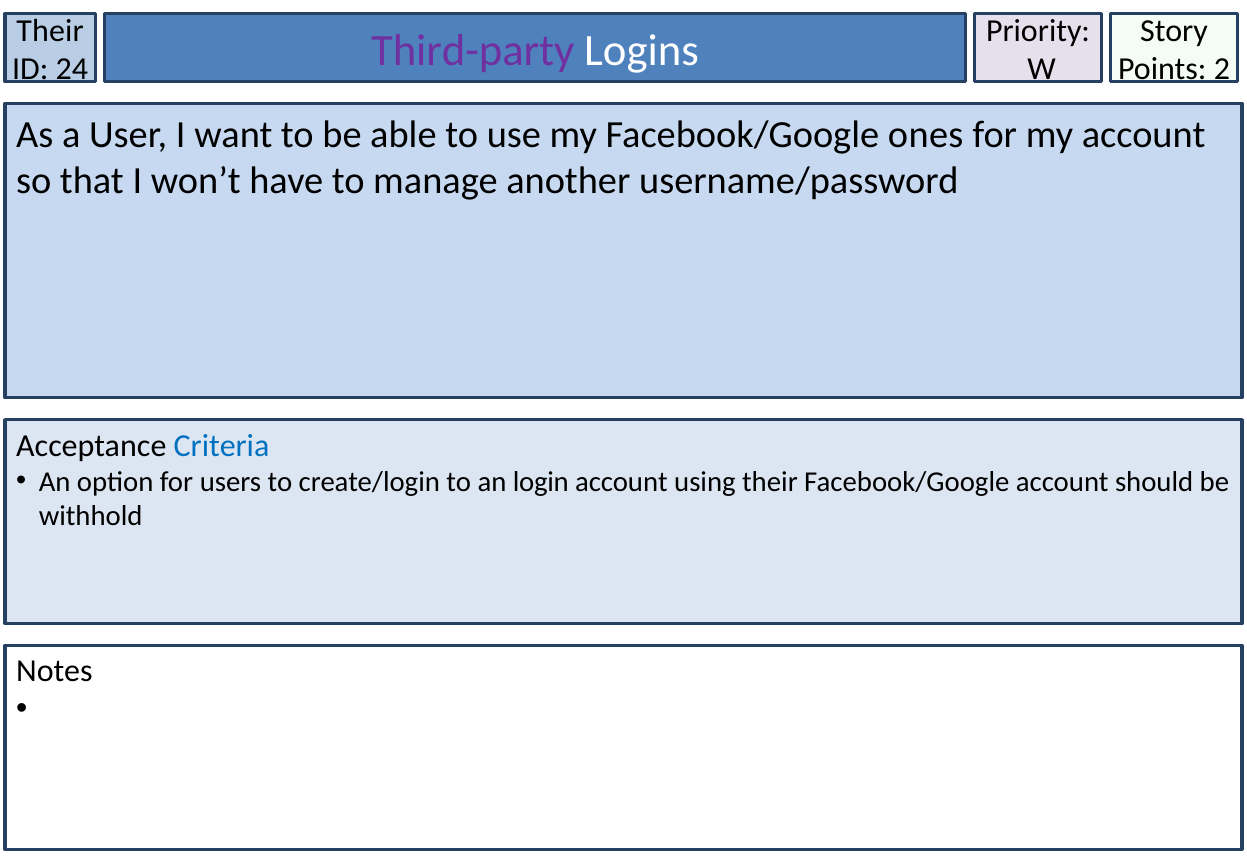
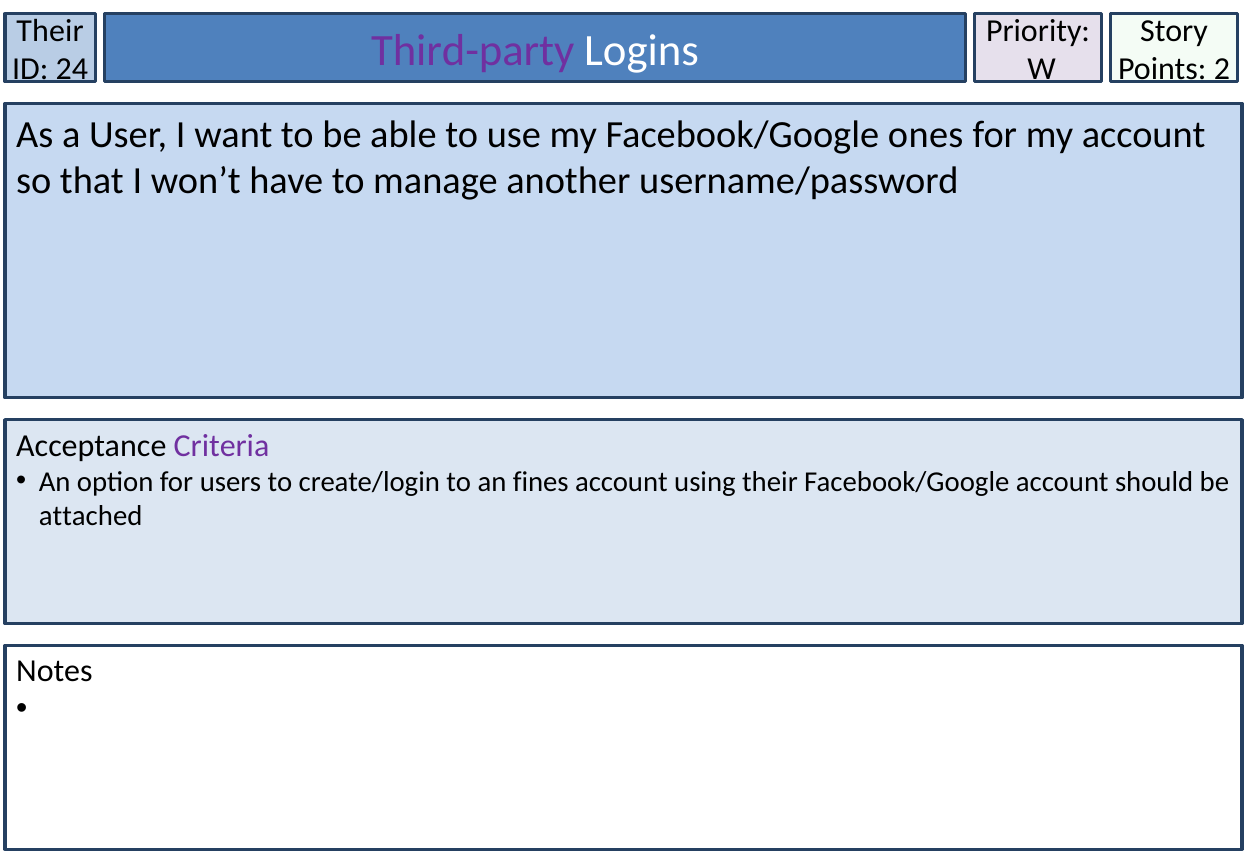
Criteria colour: blue -> purple (222, 446)
login: login -> fines (541, 482)
withhold: withhold -> attached (91, 517)
